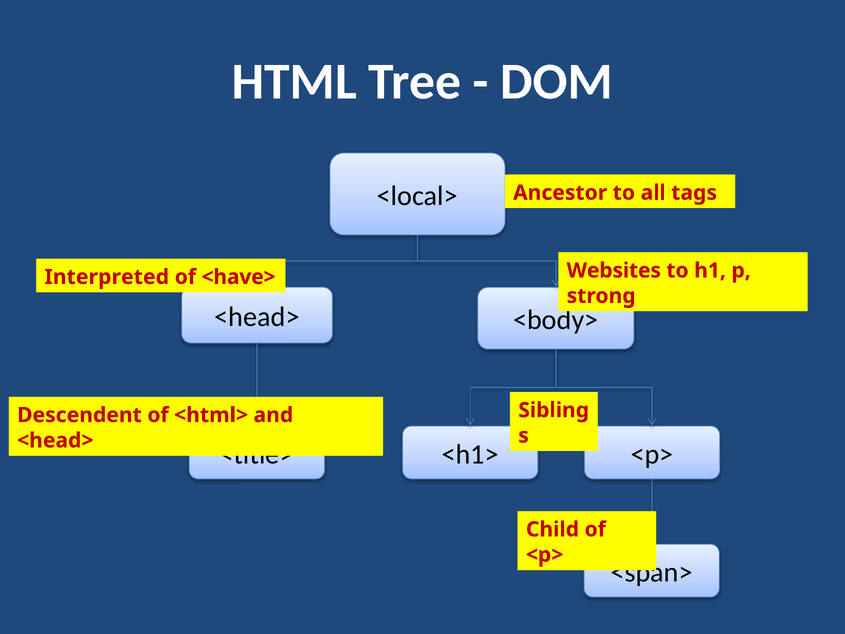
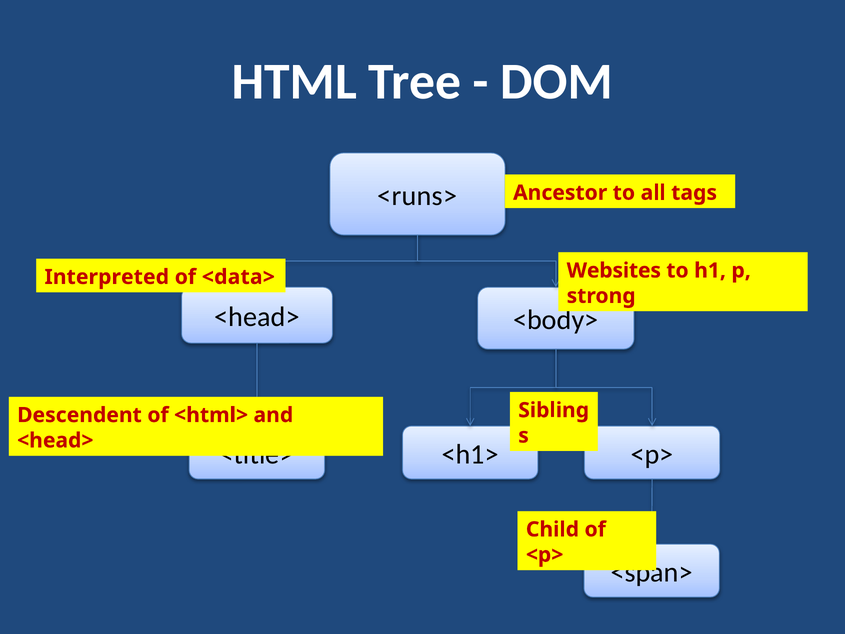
<local>: <local> -> <runs> (417, 196)
<have>: <have> -> <data> (238, 277)
